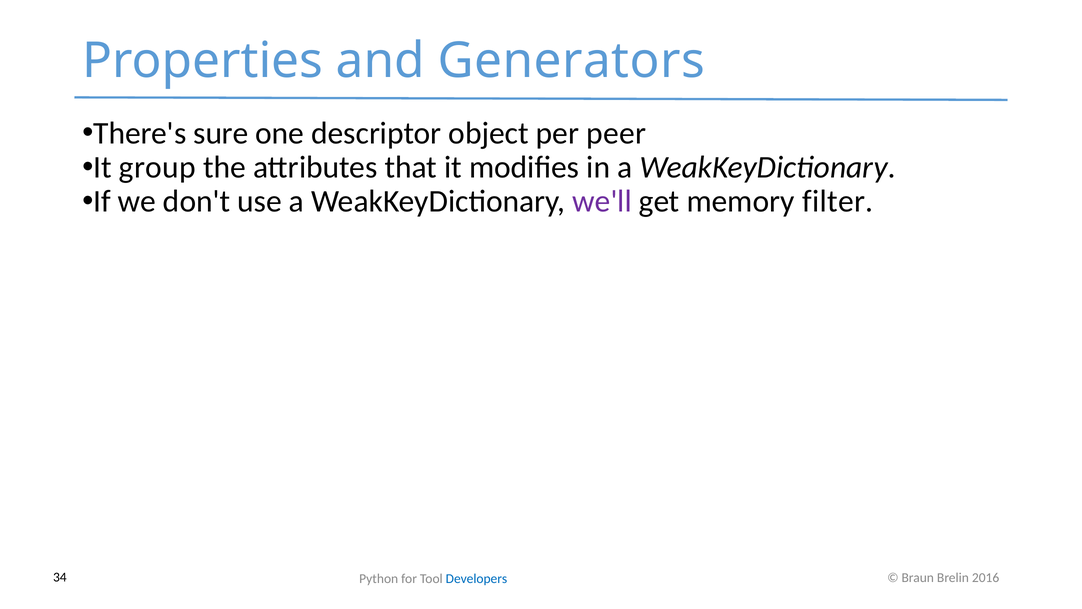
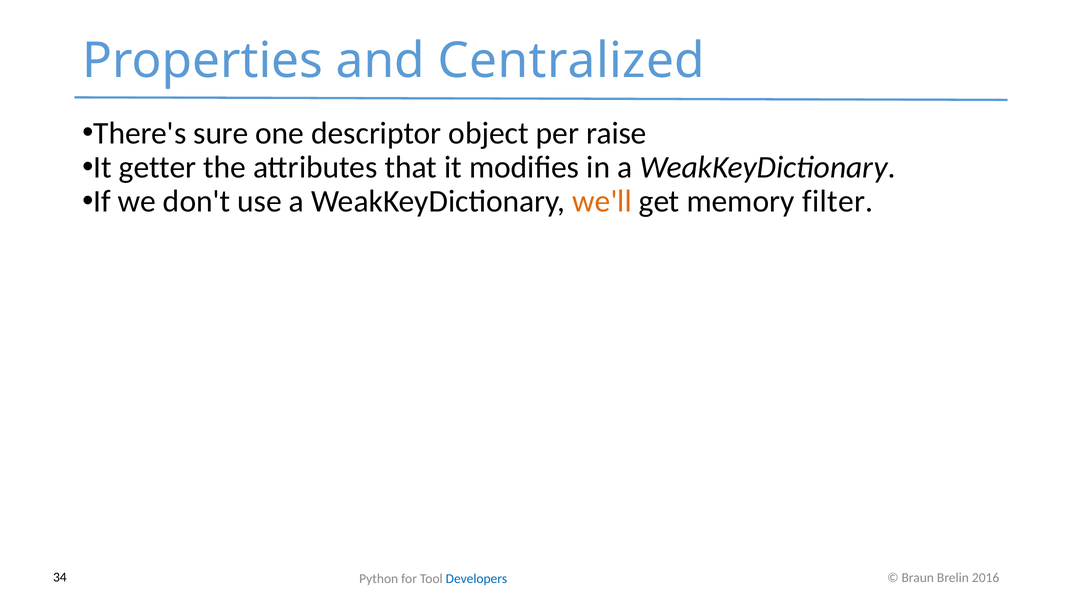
Generators: Generators -> Centralized (571, 61)
peer: peer -> raise (616, 133)
group: group -> getter (158, 167)
we'll colour: purple -> orange (602, 201)
